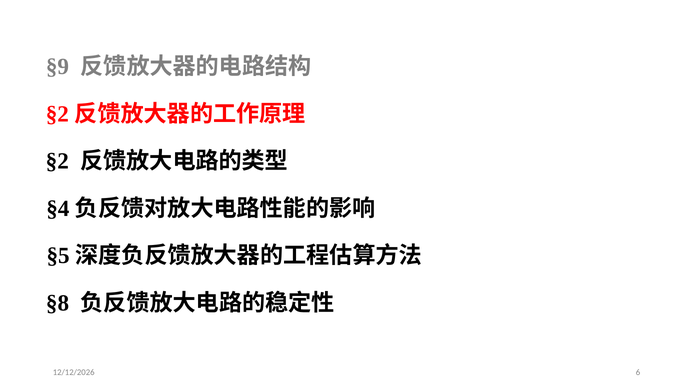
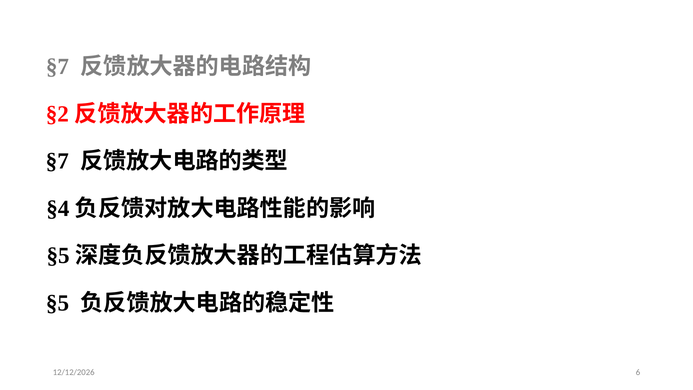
§9: §9 -> §7 (57, 67)
§2: §2 -> §7 (57, 161)
§8: §8 -> §5 (58, 303)
